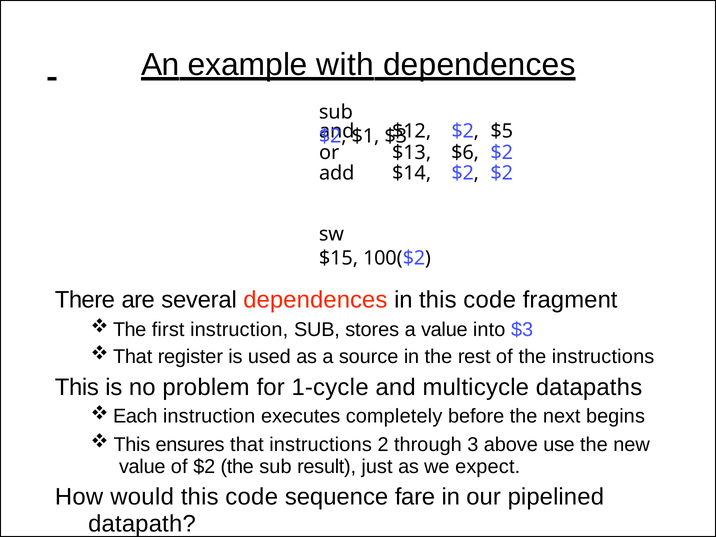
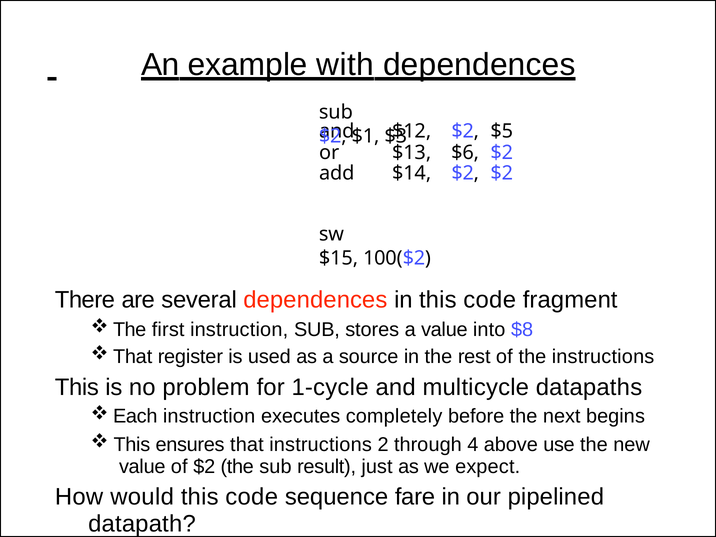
into $3: $3 -> $8 (522, 330)
through 3: 3 -> 4 (473, 444)
